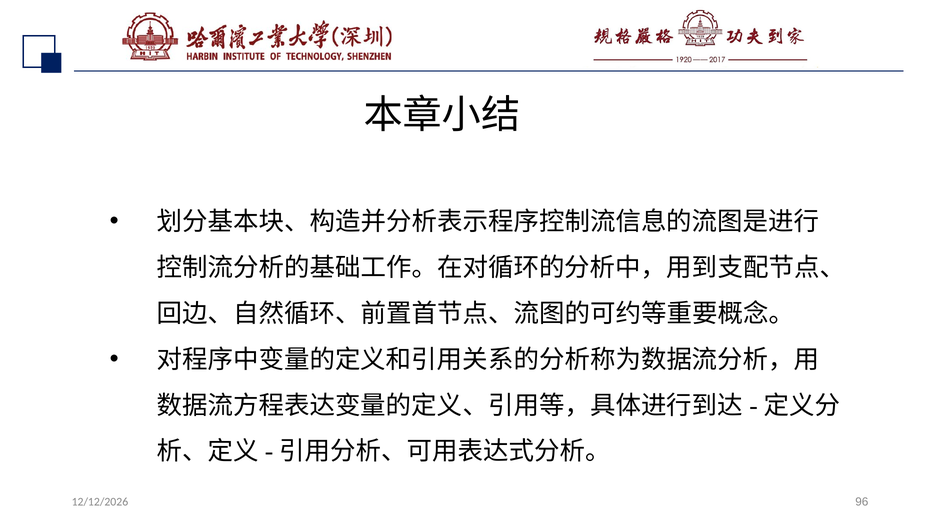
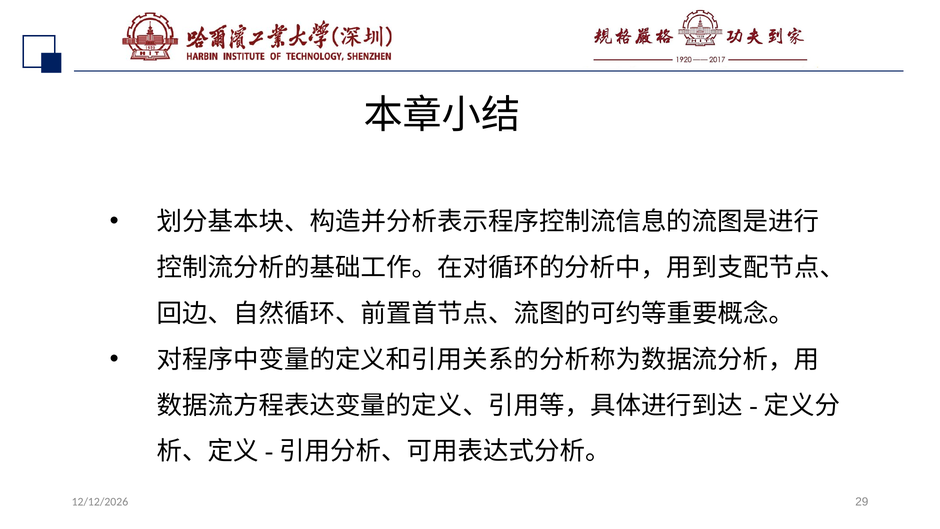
96: 96 -> 29 (862, 501)
